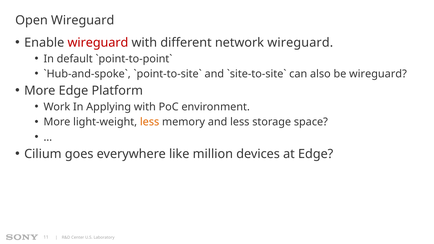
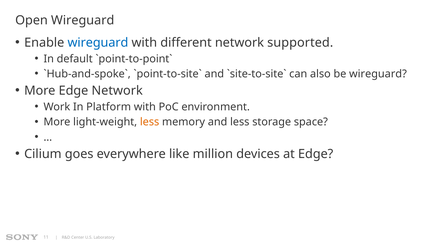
wireguard colour: red -> blue (98, 43)
network wireguard: wireguard -> supported (300, 43)
Edge Platform: Platform -> Network (117, 91)
Applying: Applying -> Platform (109, 107)
